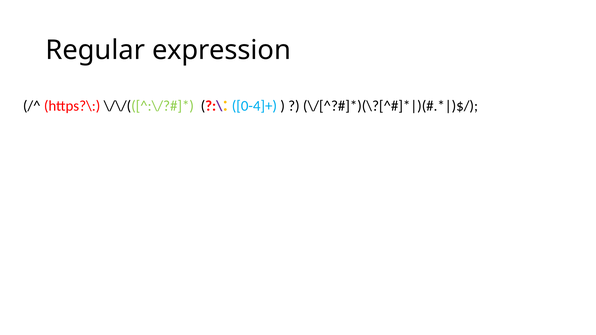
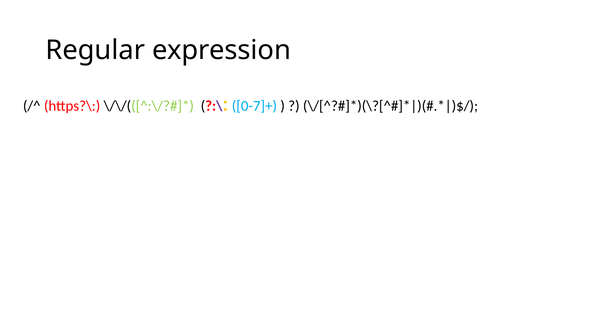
0-4]+: 0-4]+ -> 0-7]+ (254, 106)
